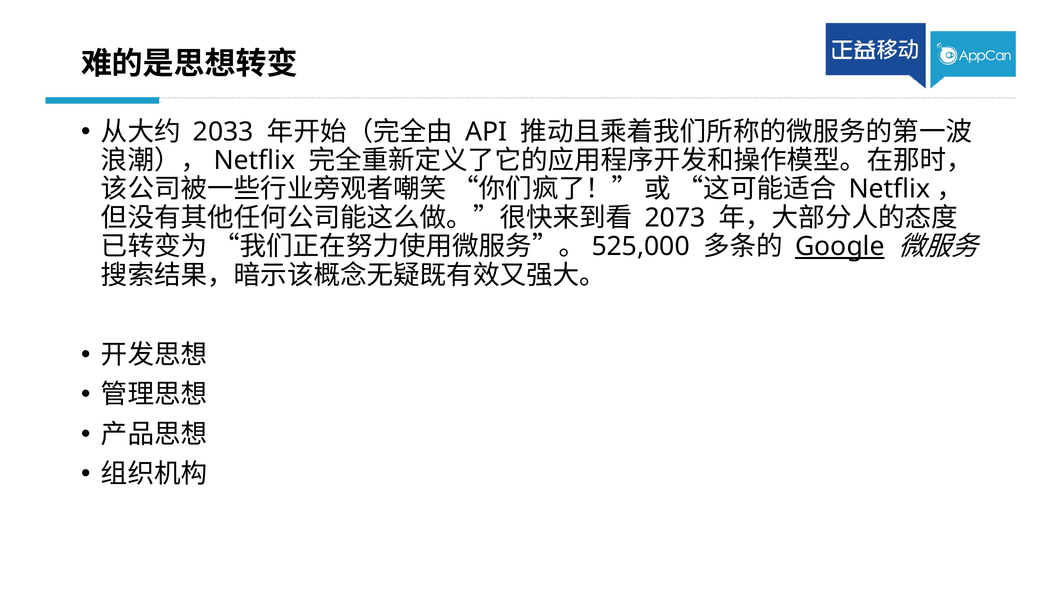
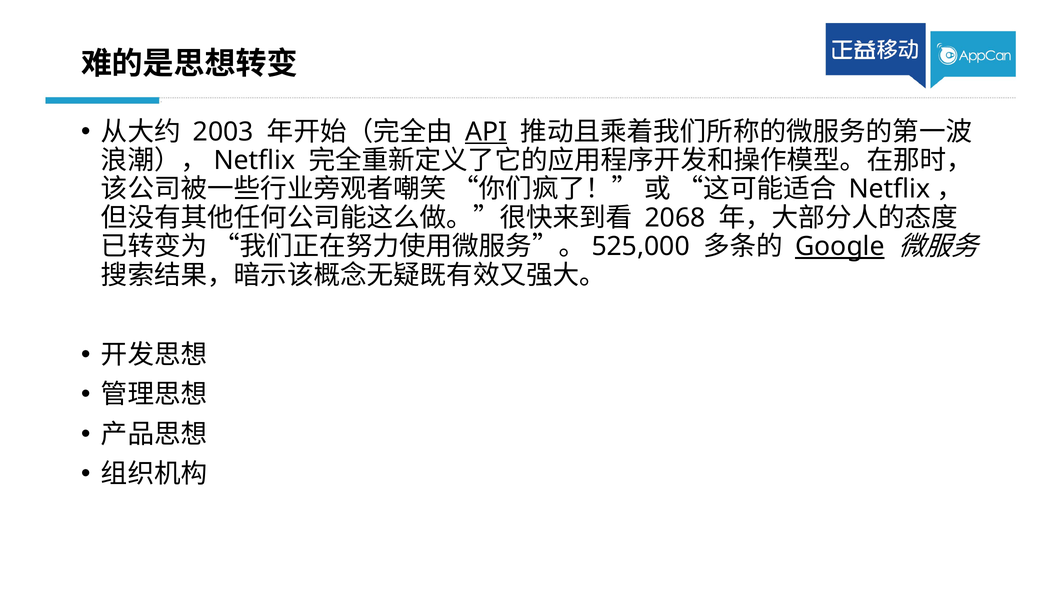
2033: 2033 -> 2003 (223, 132)
API underline: none -> present (486, 132)
2073: 2073 -> 2068 (675, 218)
